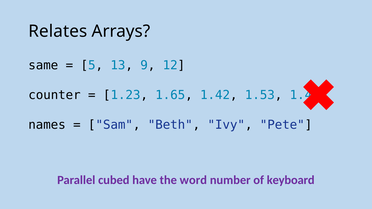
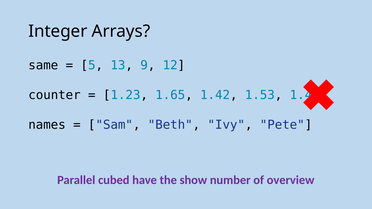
Relates: Relates -> Integer (58, 31)
word: word -> show (193, 180)
keyboard: keyboard -> overview (291, 180)
